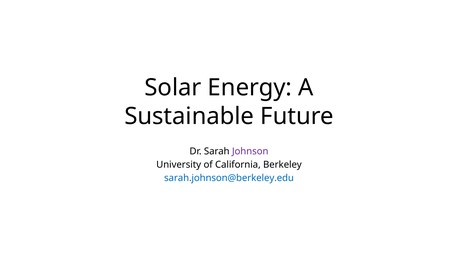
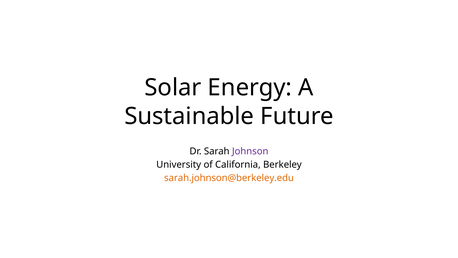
sarah.johnson@berkeley.edu colour: blue -> orange (229, 178)
